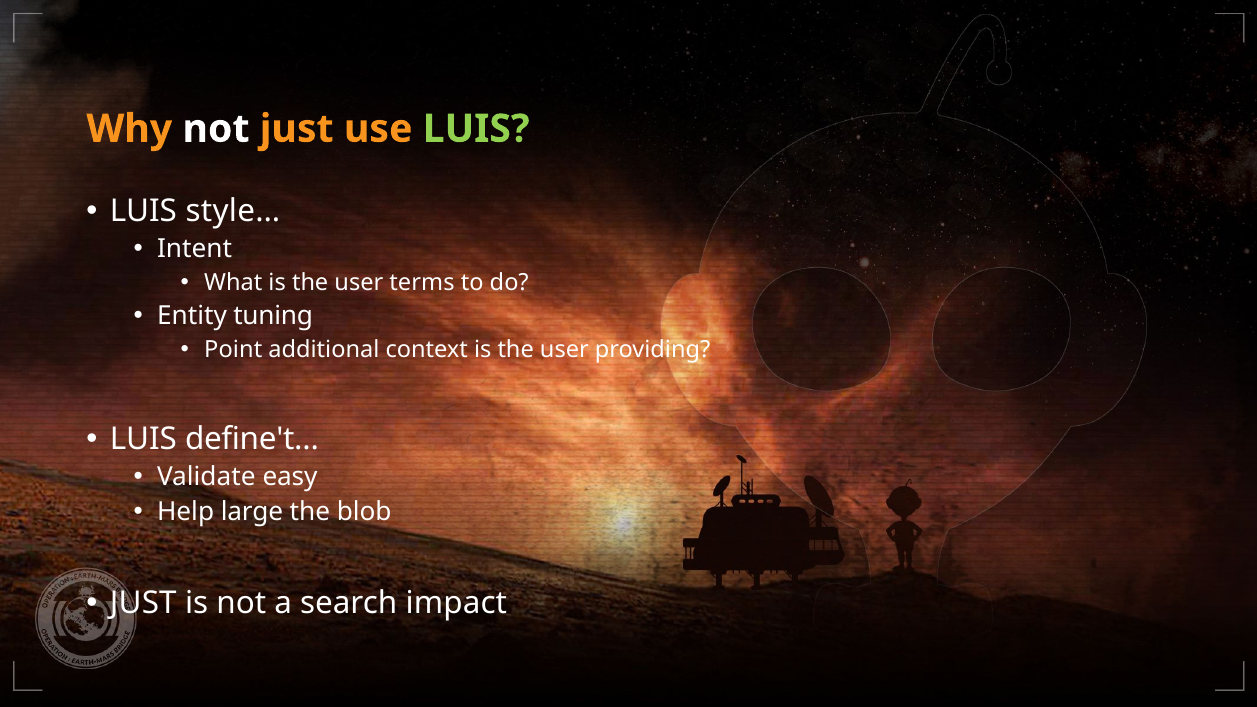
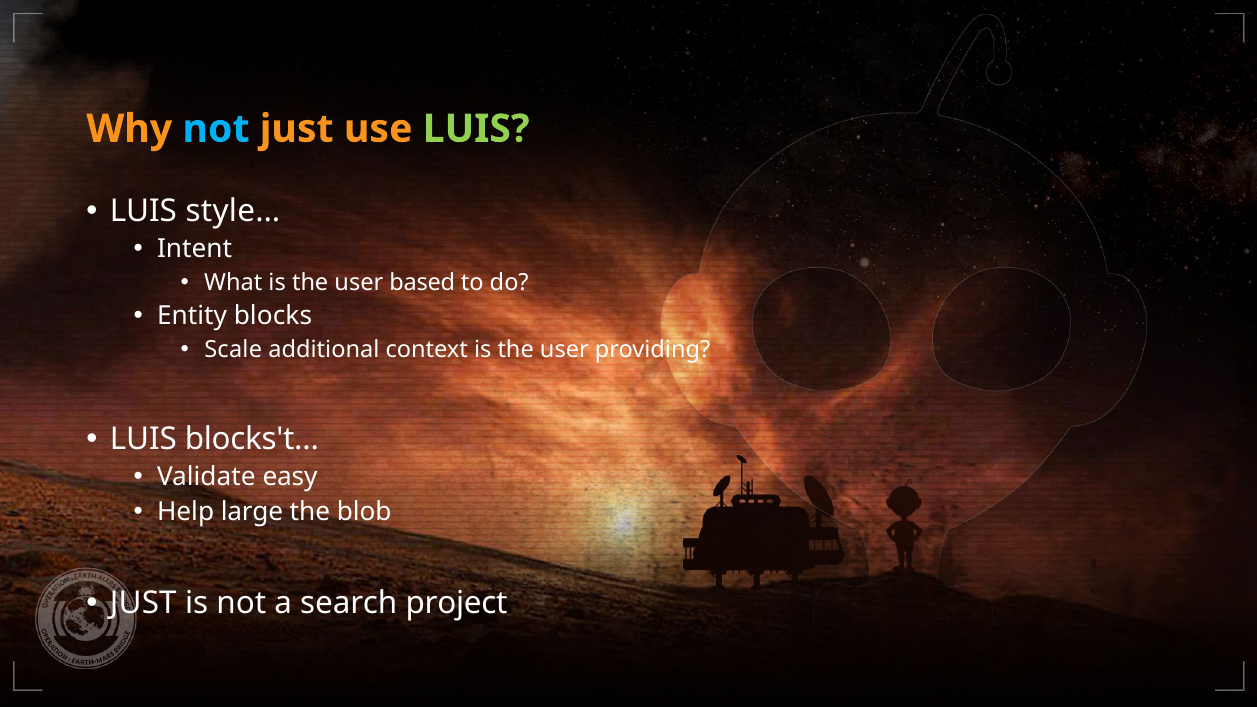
not colour: white -> light blue (216, 129)
terms: terms -> based (422, 283)
tuning: tuning -> blocks (273, 316)
Point: Point -> Scale (233, 349)
define't…: define't… -> blocks't… (252, 439)
impact: impact -> project (457, 603)
